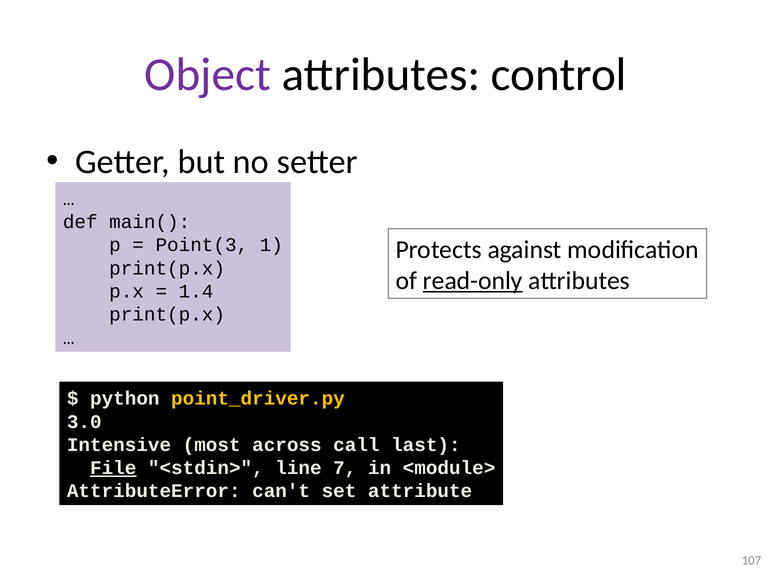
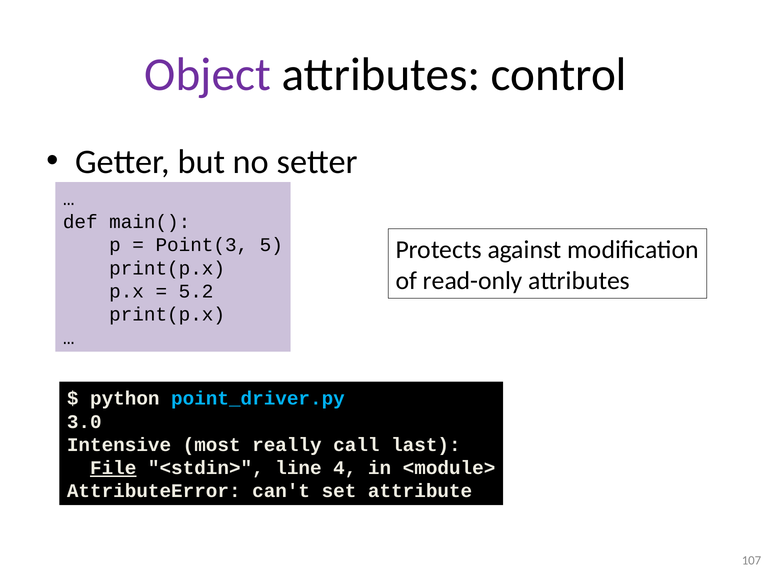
1: 1 -> 5 (271, 245)
read-only underline: present -> none (473, 281)
1.4: 1.4 -> 5.2 (196, 291)
point_driver.py colour: yellow -> light blue (258, 398)
across: across -> really (287, 445)
7: 7 -> 4 (345, 468)
